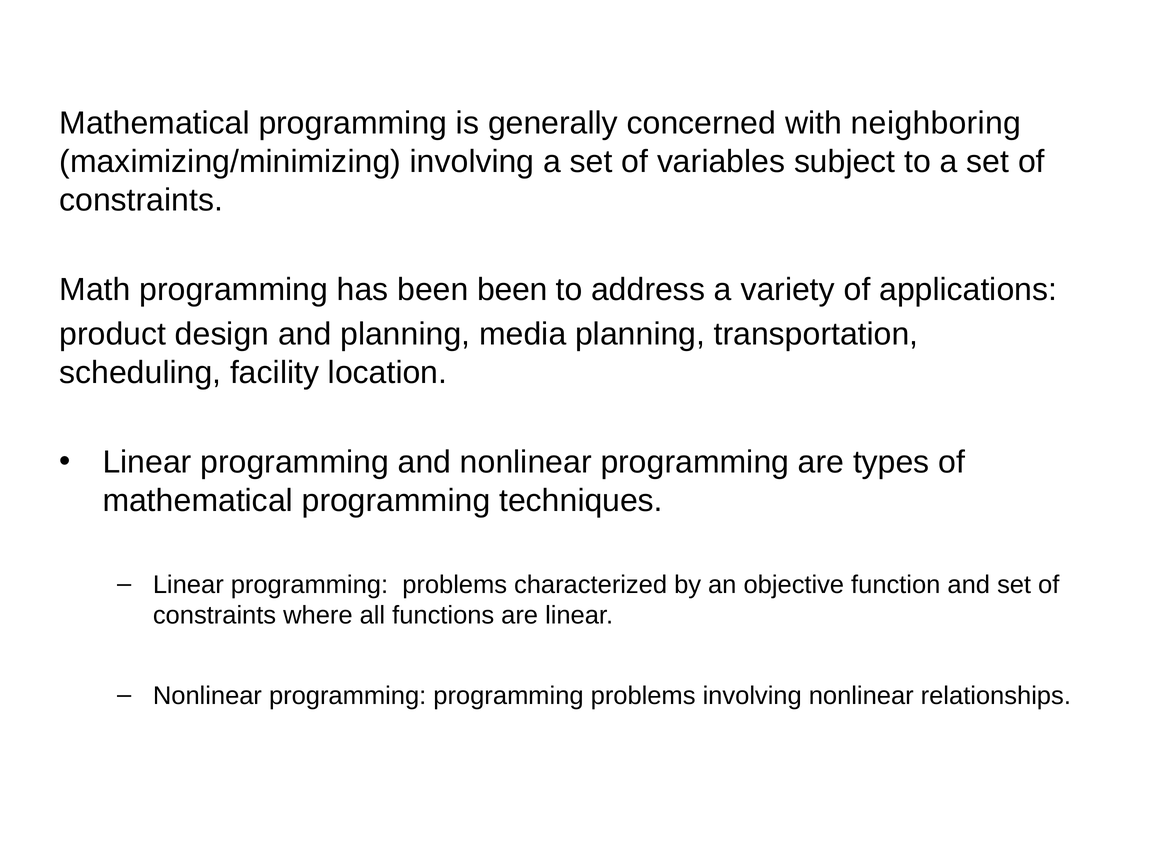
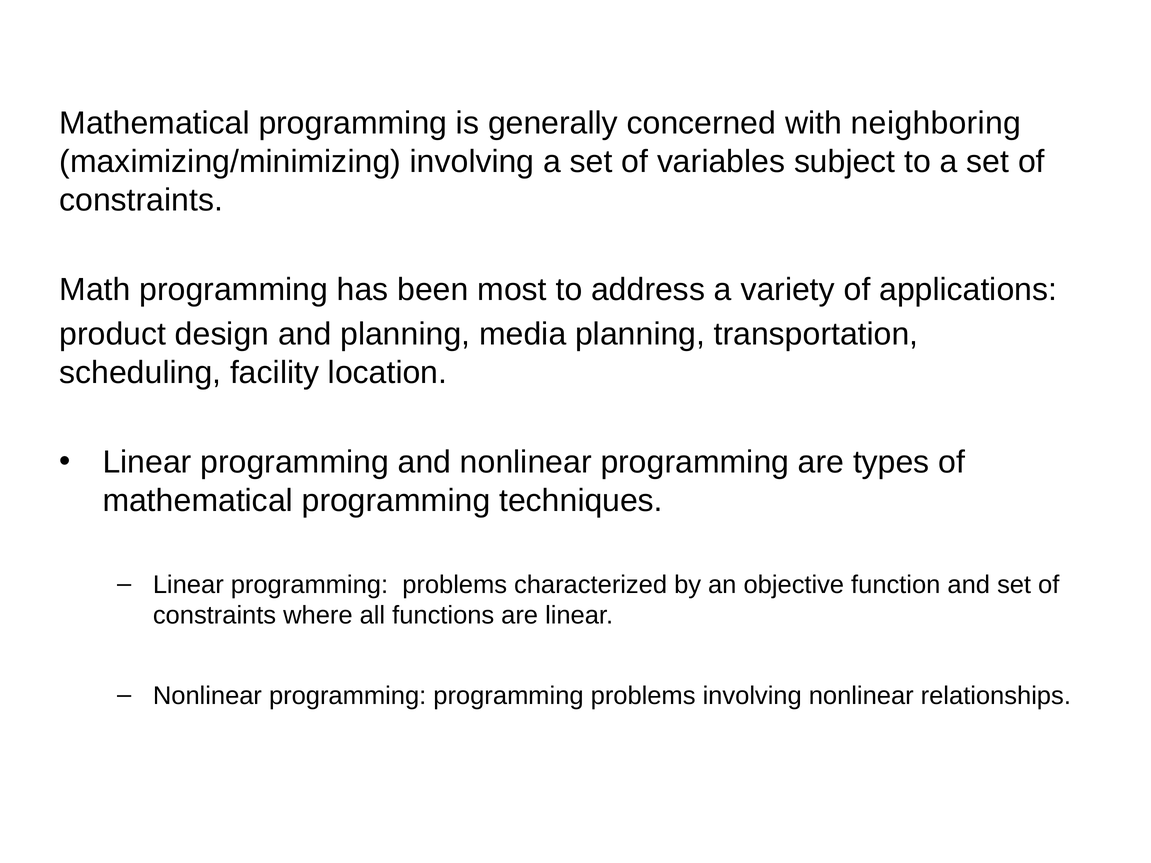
been been: been -> most (512, 290)
